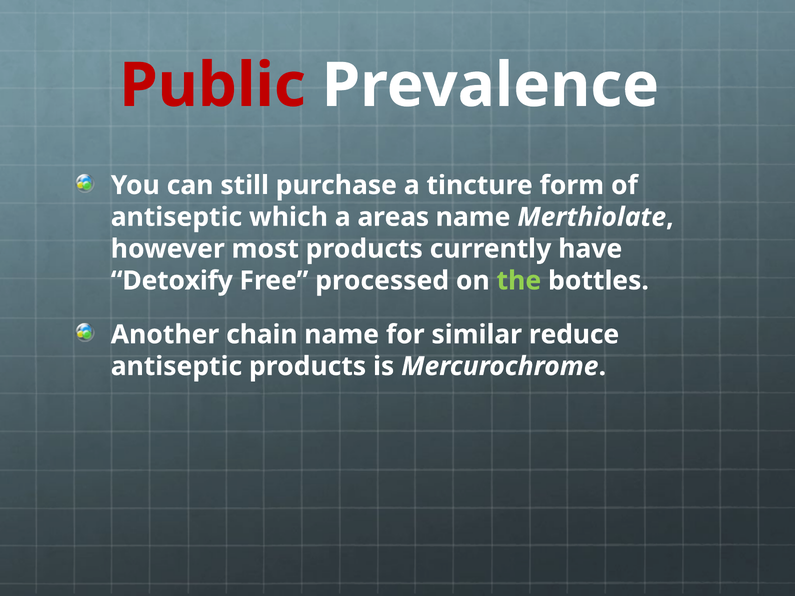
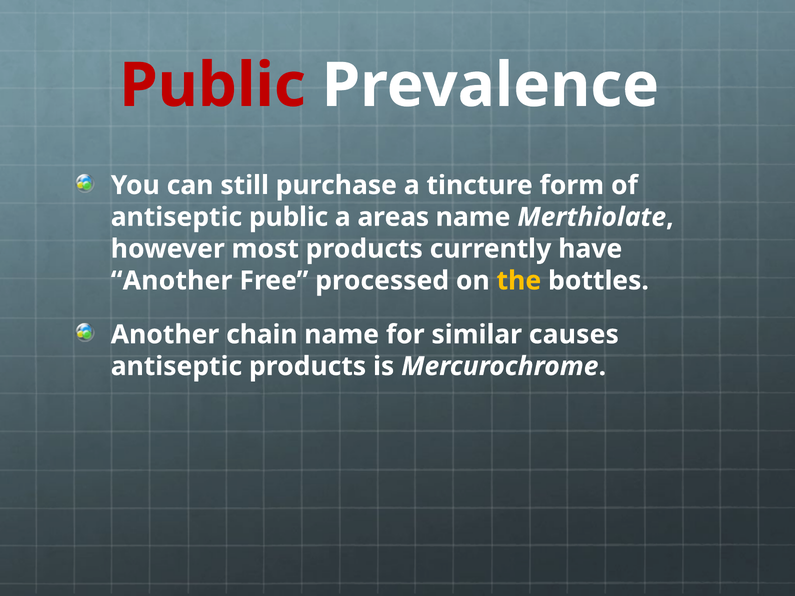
antiseptic which: which -> public (289, 217)
Detoxify: Detoxify -> Another (172, 281)
the colour: light green -> yellow (519, 281)
reduce: reduce -> causes (574, 335)
